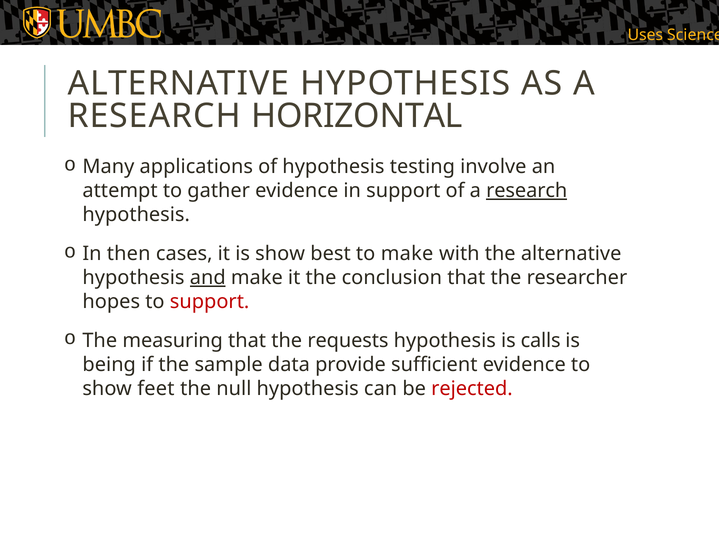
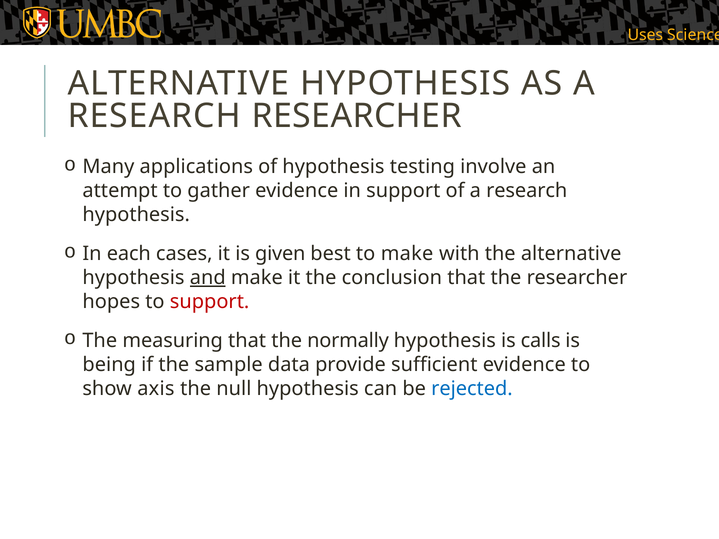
RESEARCH HORIZONTAL: HORIZONTAL -> RESEARCHER (357, 116)
research underline: present -> none (527, 191)
then: then -> each (129, 254)
is show: show -> given (280, 254)
requests: requests -> normally (348, 341)
feet: feet -> axis (156, 389)
rejected colour: red -> blue (472, 389)
